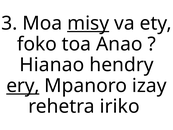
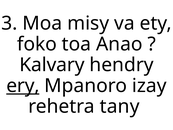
misy underline: present -> none (88, 23)
Hianao: Hianao -> Kalvary (52, 65)
iriko: iriko -> tany (120, 106)
